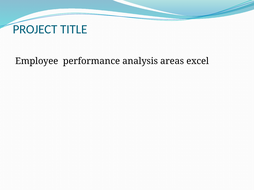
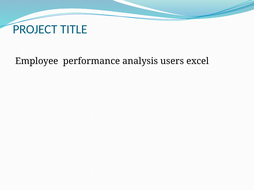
areas: areas -> users (172, 61)
